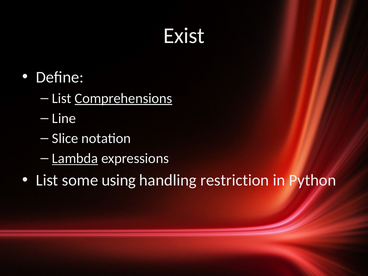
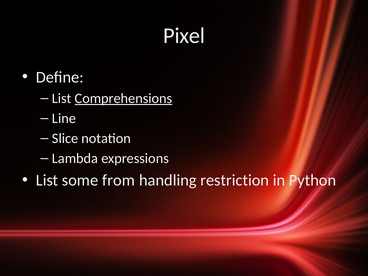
Exist: Exist -> Pixel (184, 36)
Lambda underline: present -> none (75, 158)
using: using -> from (119, 180)
